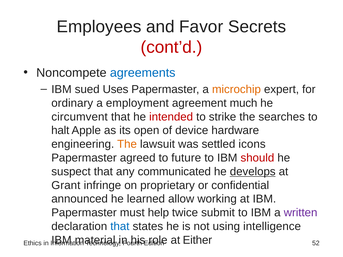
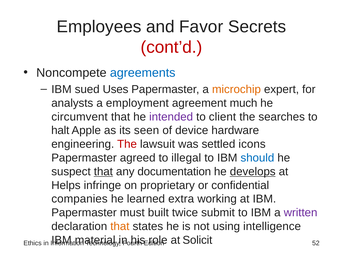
ordinary: ordinary -> analysts (72, 103)
intended colour: red -> purple (171, 117)
strike: strike -> client (222, 117)
open: open -> seen (147, 131)
The colour: orange -> red (127, 144)
future: future -> illegal (186, 158)
should colour: red -> blue (257, 158)
that underline: none -> present (103, 172)
communicated: communicated -> documentation (174, 172)
Grant: Grant -> Helps (66, 185)
announced: announced -> companies (80, 199)
allow: allow -> extra (181, 199)
help: help -> built (158, 213)
that colour: blue -> orange (120, 227)
Either: Either -> Solicit (197, 240)
